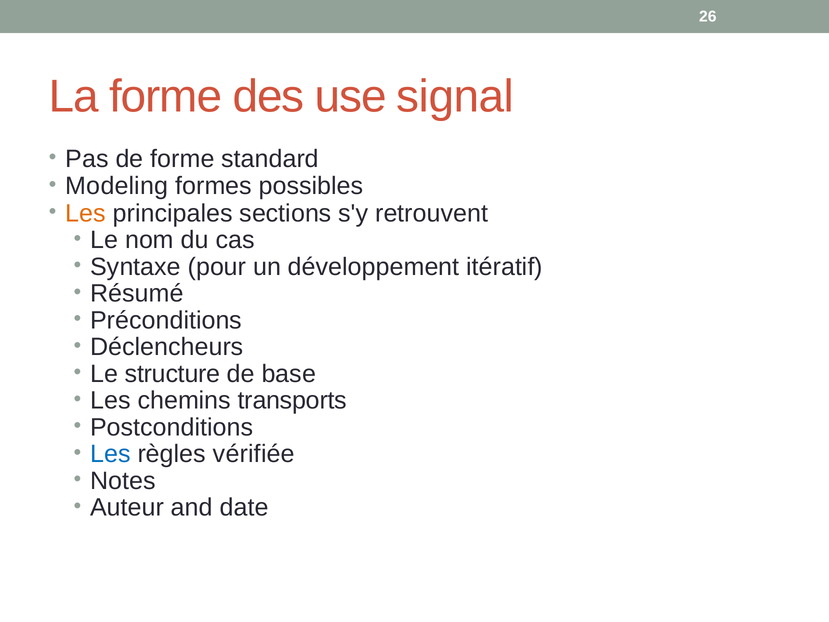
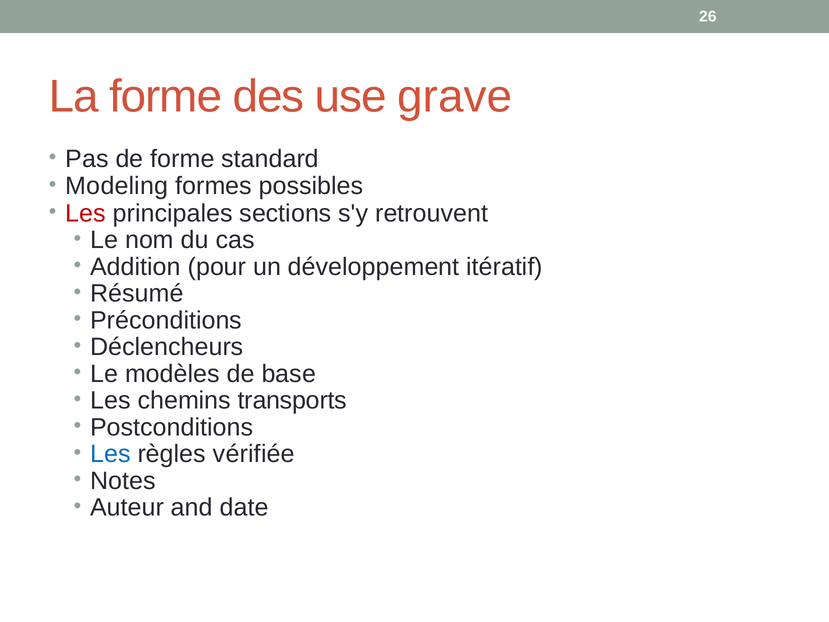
signal: signal -> grave (455, 96)
Les colour: orange -> red (86, 213)
Syntaxe: Syntaxe -> Addition (136, 267)
structure: structure -> modèles (172, 374)
